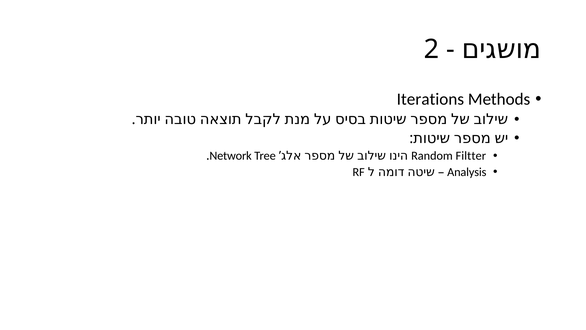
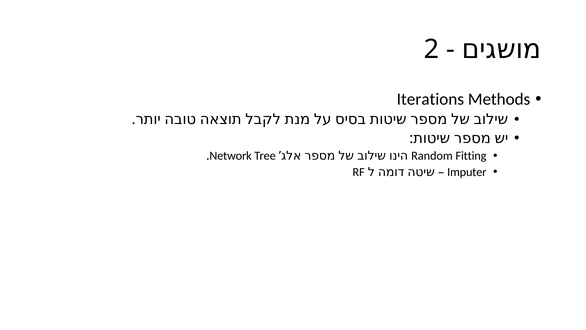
Filtter: Filtter -> Fitting (471, 156)
Analysis: Analysis -> Imputer (467, 172)
